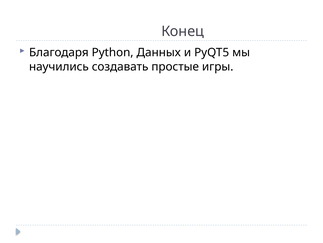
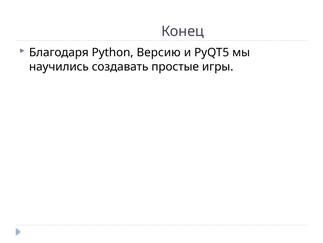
Данных: Данных -> Версию (159, 52)
